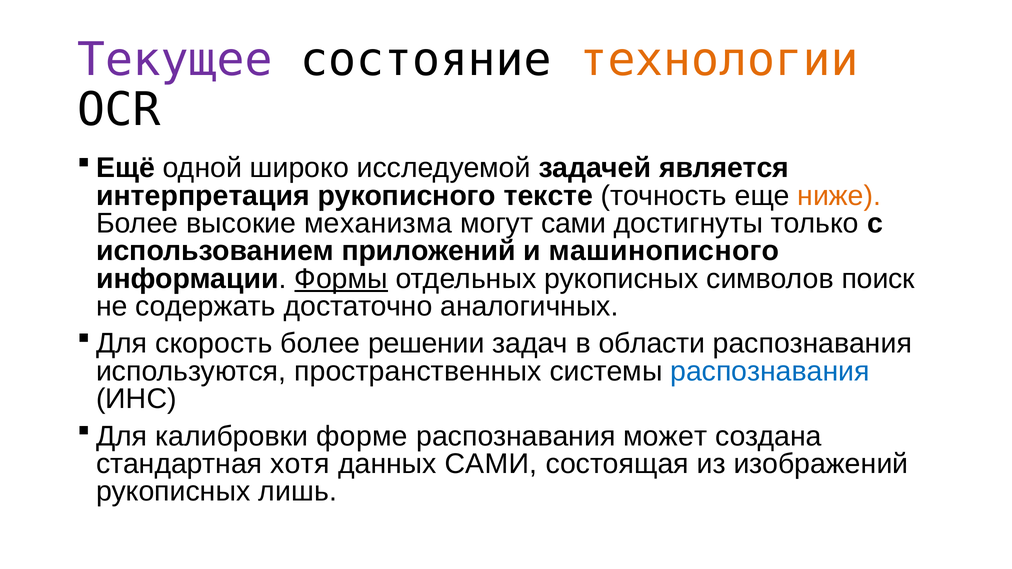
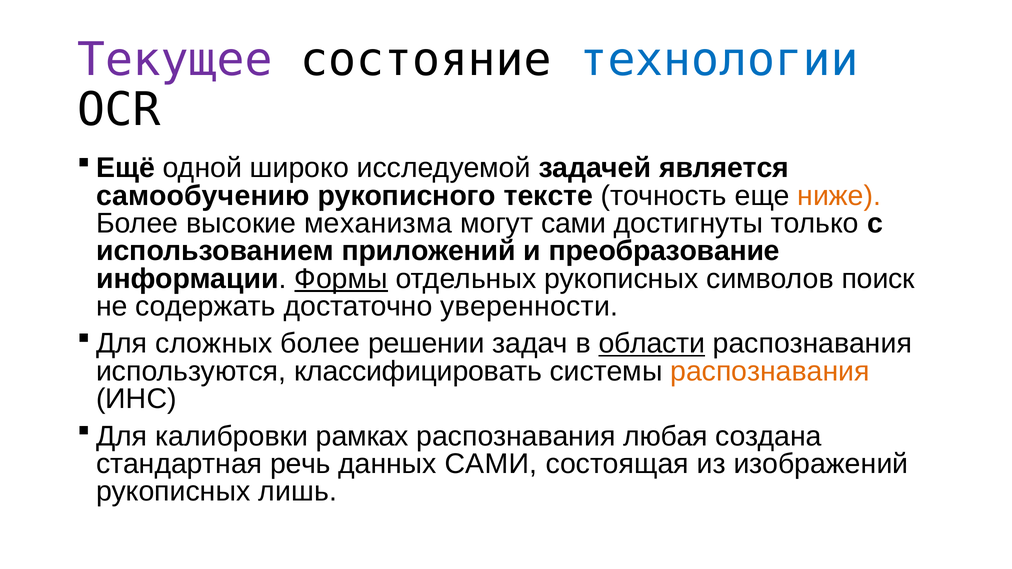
технологии colour: orange -> blue (719, 60)
интерпретация: интерпретация -> самообучению (203, 196)
машинописного: машинописного -> преобразование (664, 251)
аналогичных: аналогичных -> уверенности (529, 307)
скорость: скорость -> сложных (214, 344)
области underline: none -> present (652, 344)
пространственных: пространственных -> классифицировать (418, 371)
распознавания colour: blue -> orange (770, 371)
форме: форме -> рамках (362, 436)
может: может -> любая (665, 436)
хотя: хотя -> речь (300, 464)
